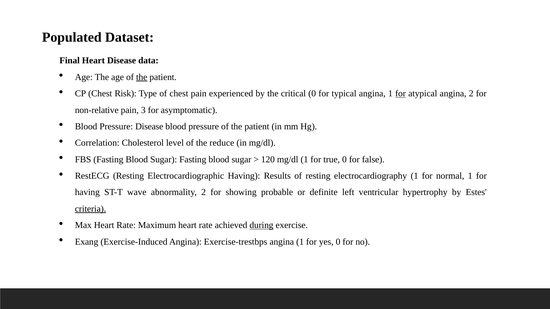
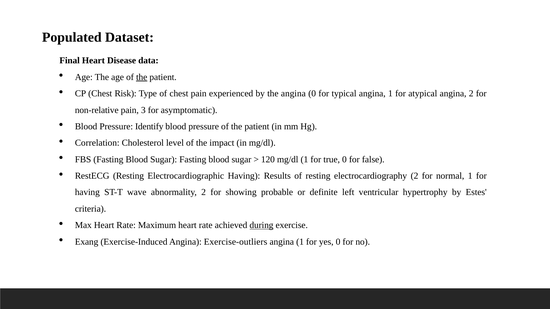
the critical: critical -> angina (293, 94)
for underline: present -> none (401, 94)
Pressure Disease: Disease -> Identify (149, 127)
reduce: reduce -> impact (222, 143)
electrocardiography 1: 1 -> 2 (414, 176)
criteria underline: present -> none (91, 209)
Exercise-trestbps: Exercise-trestbps -> Exercise-outliers (236, 242)
